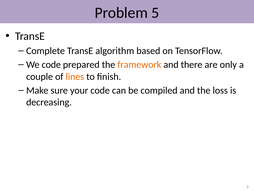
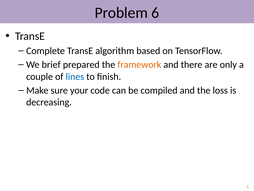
5: 5 -> 6 (155, 13)
We code: code -> brief (51, 64)
lines colour: orange -> blue (75, 76)
